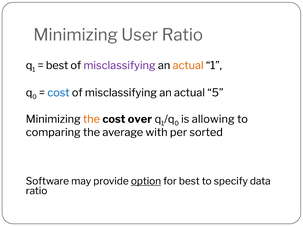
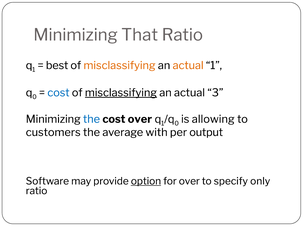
User: User -> That (140, 35)
misclassifying colour: purple -> orange (119, 66)
misclassifying underline: none -> present (121, 93)
5: 5 -> 3 (215, 93)
the colour: orange -> blue (91, 119)
comparing: comparing -> customers (53, 133)
sorted: sorted -> output (206, 133)
for best: best -> over (189, 181)
data: data -> only (260, 181)
